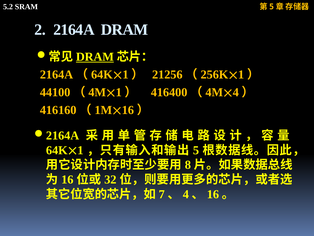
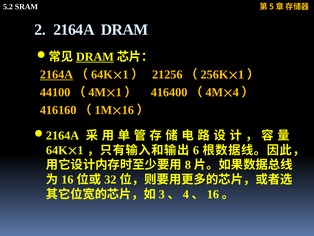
2164A underline: none -> present (56, 75)
5: 5 -> 6 (196, 150)
7: 7 -> 3 (162, 194)
